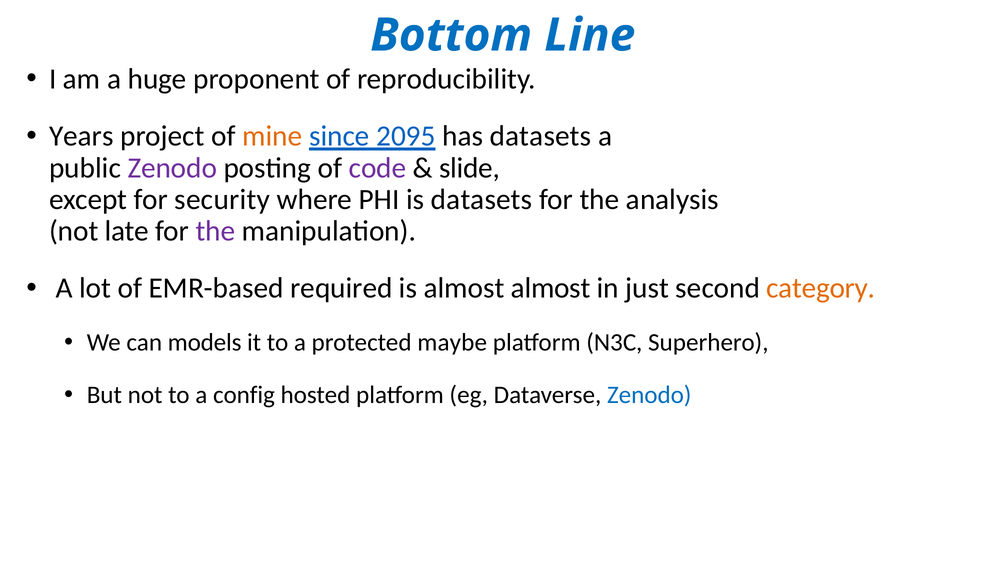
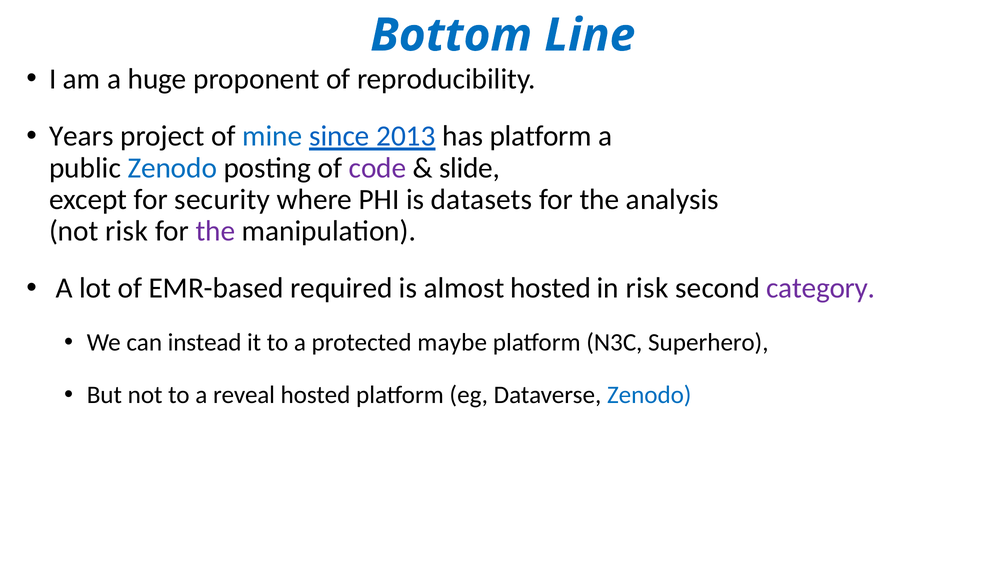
mine colour: orange -> blue (272, 136)
2095: 2095 -> 2013 (406, 136)
has datasets: datasets -> platform (541, 136)
Zenodo colour: purple -> blue (172, 168)
not late: late -> risk (127, 231)
almost almost: almost -> hosted (551, 288)
in just: just -> risk (647, 288)
category colour: orange -> purple (821, 288)
models: models -> instead (205, 343)
config: config -> reveal (244, 395)
